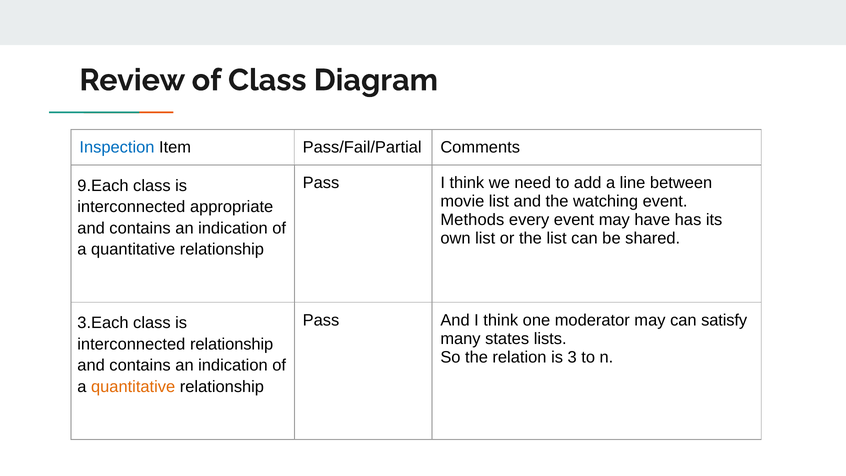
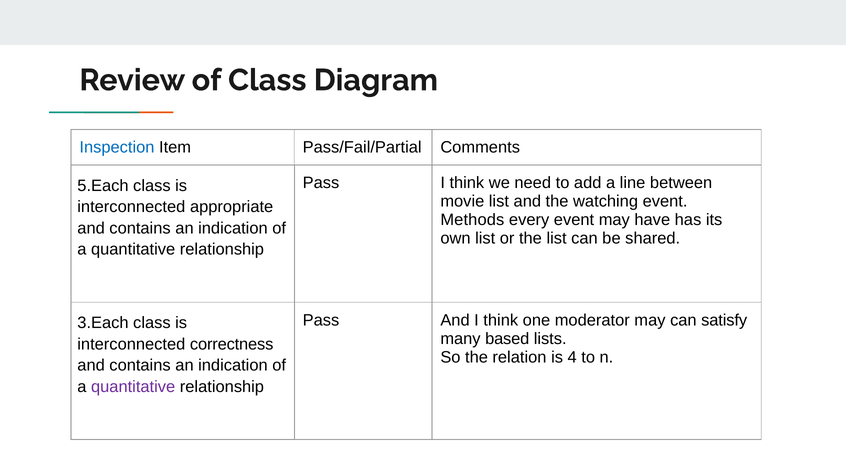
9.Each: 9.Each -> 5.Each (103, 186)
states: states -> based (507, 339)
interconnected relationship: relationship -> correctness (232, 344)
3: 3 -> 4 (572, 357)
quantitative colour: orange -> purple (133, 387)
